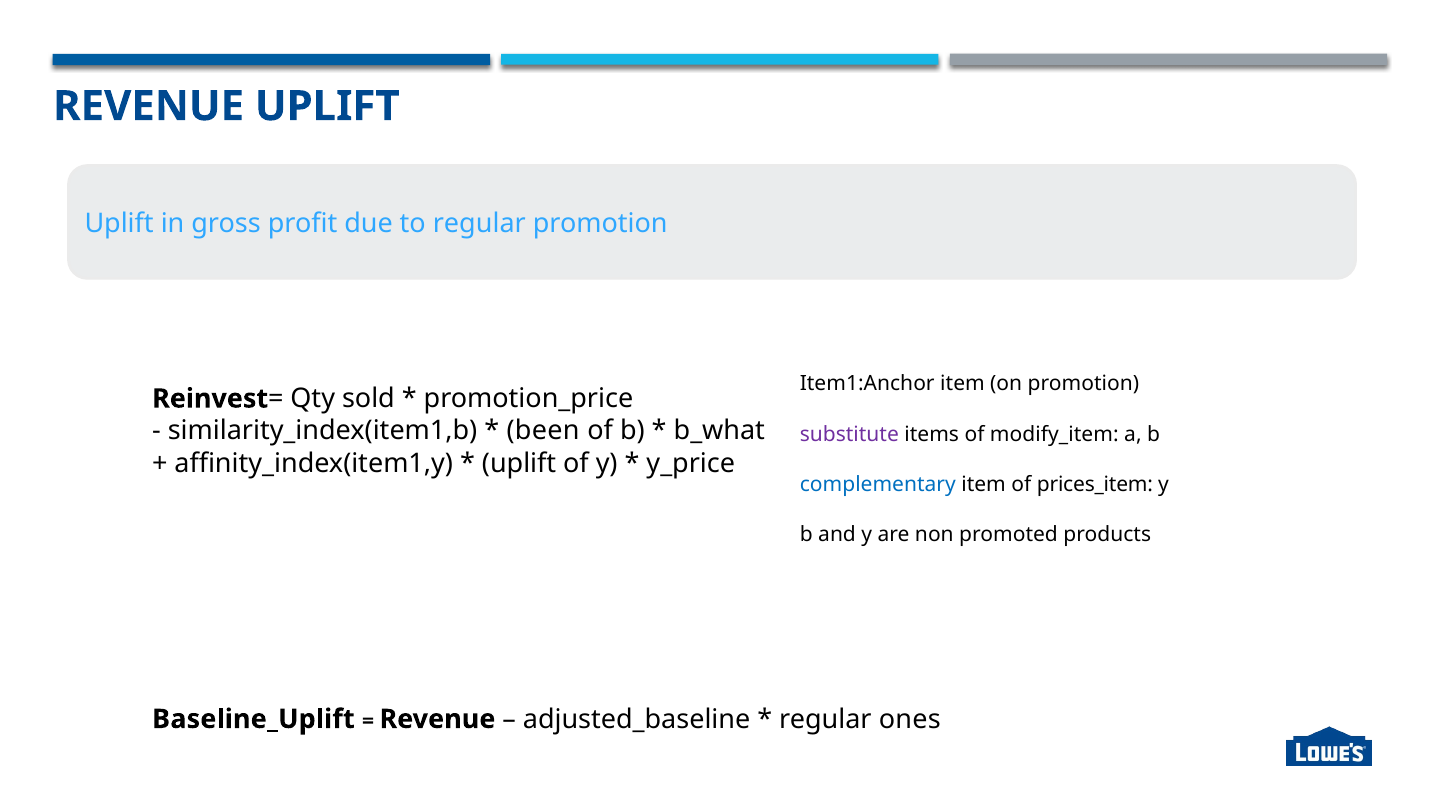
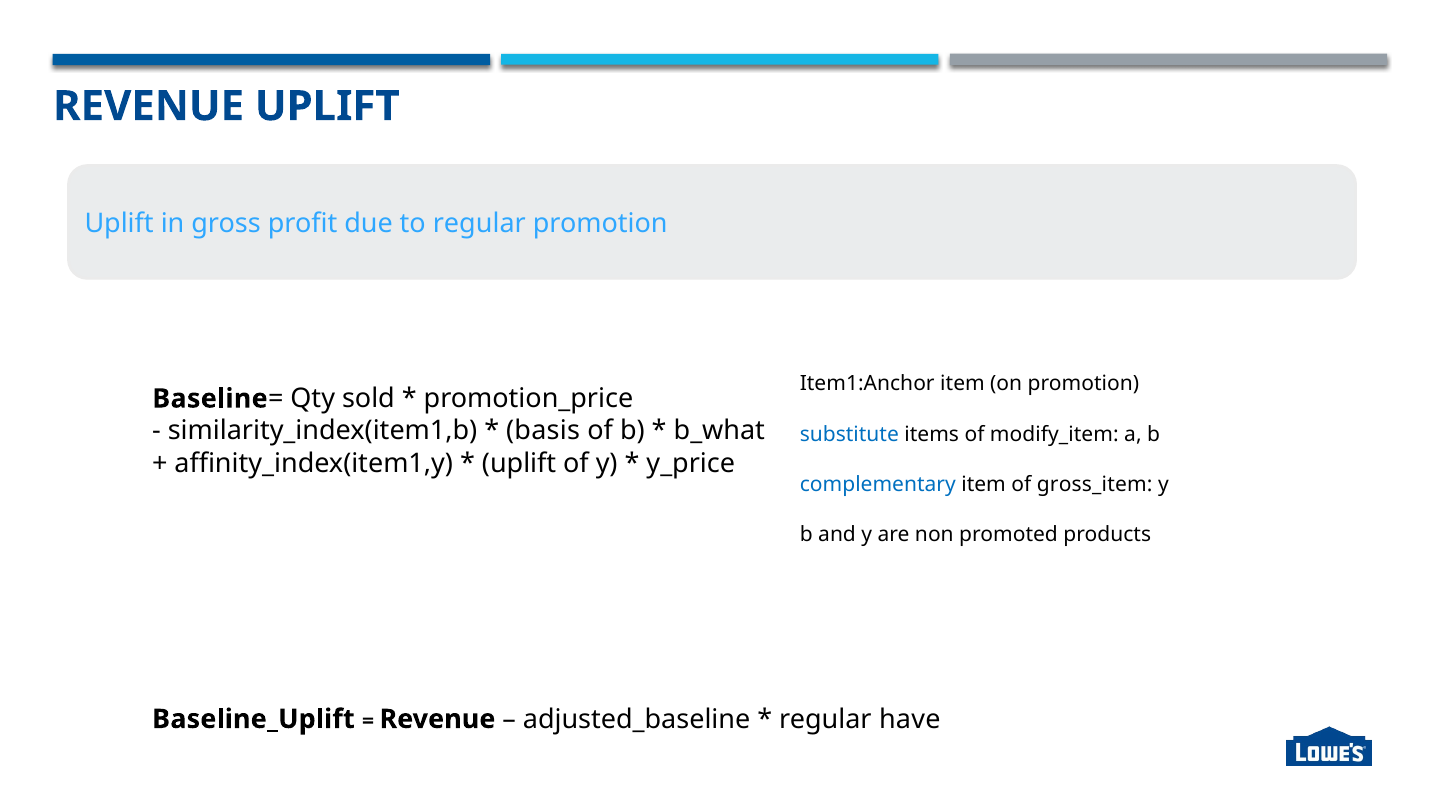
Reinvest: Reinvest -> Baseline (210, 399)
been: been -> basis (543, 431)
substitute colour: purple -> blue (849, 434)
prices_item: prices_item -> gross_item (1095, 485)
ones: ones -> have (910, 719)
